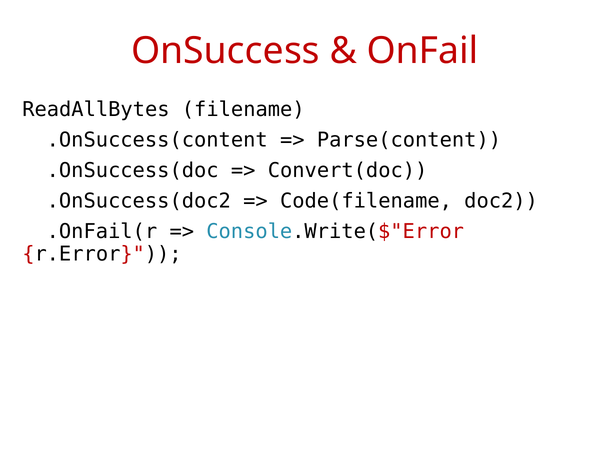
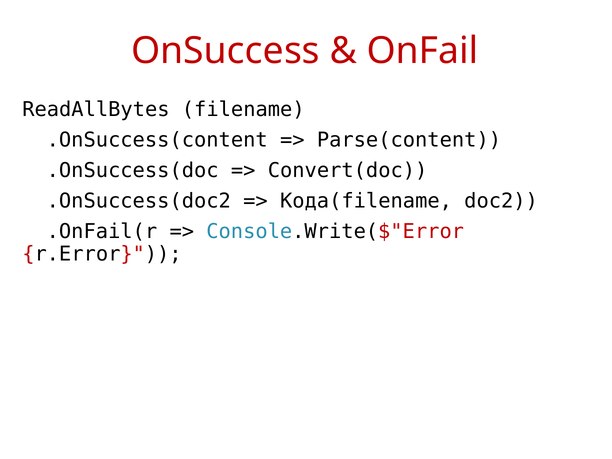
Code(filename: Code(filename -> Кода(filename (366, 201)
